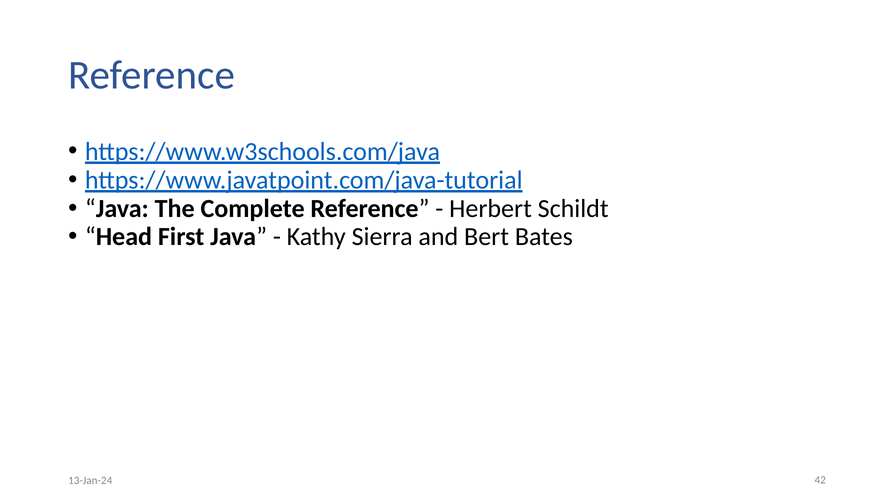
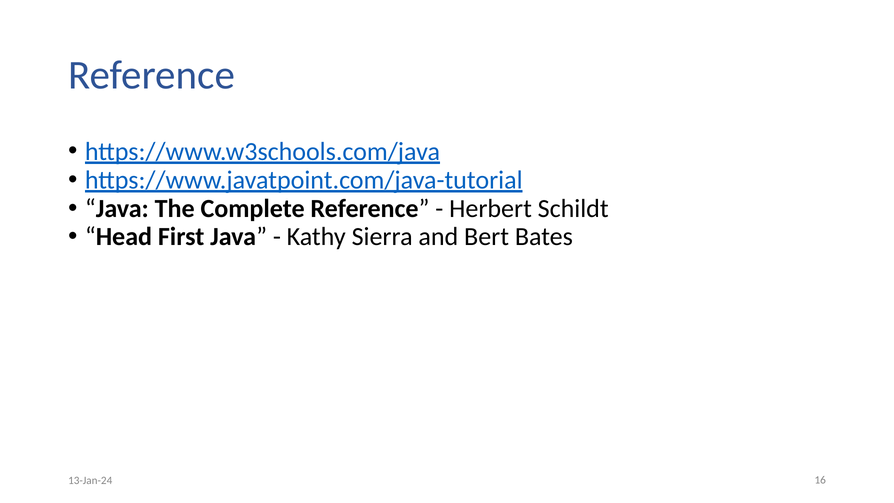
42: 42 -> 16 (820, 480)
